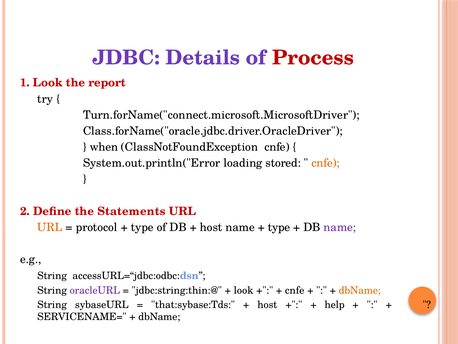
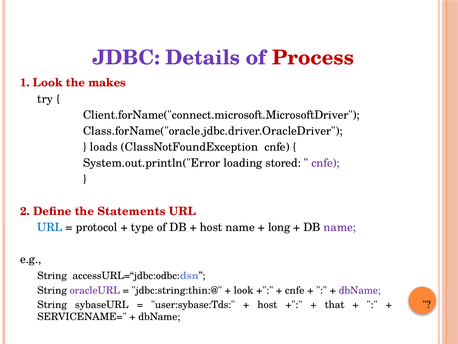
report: report -> makes (107, 83)
Turn.forName("connect.microsoft.MicrosoftDriver: Turn.forName("connect.microsoft.MicrosoftDriver -> Client.forName("connect.microsoft.MicrosoftDriver (221, 115)
when: when -> loads (104, 147)
cnfe colour: orange -> purple (326, 163)
URL colour: orange -> blue (50, 227)
type: type -> long (279, 227)
dbName colour: orange -> purple (360, 290)
that:sybase:Tds: that:sybase:Tds -> user:sybase:Tds (193, 304)
help: help -> that (335, 304)
